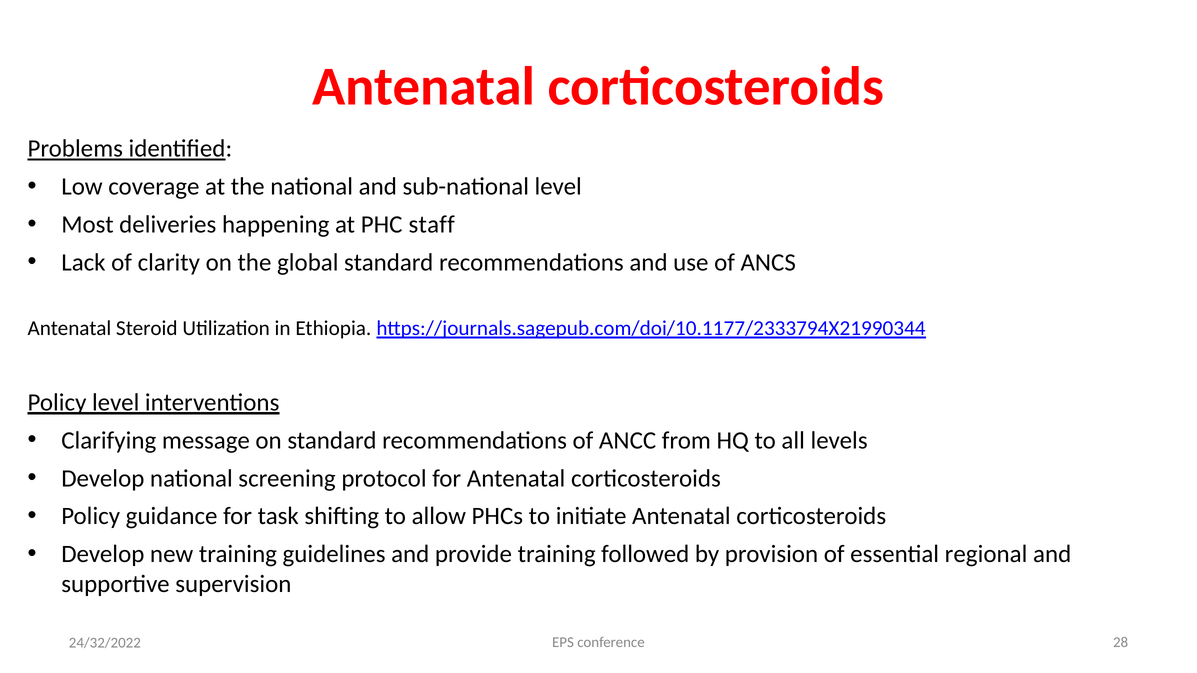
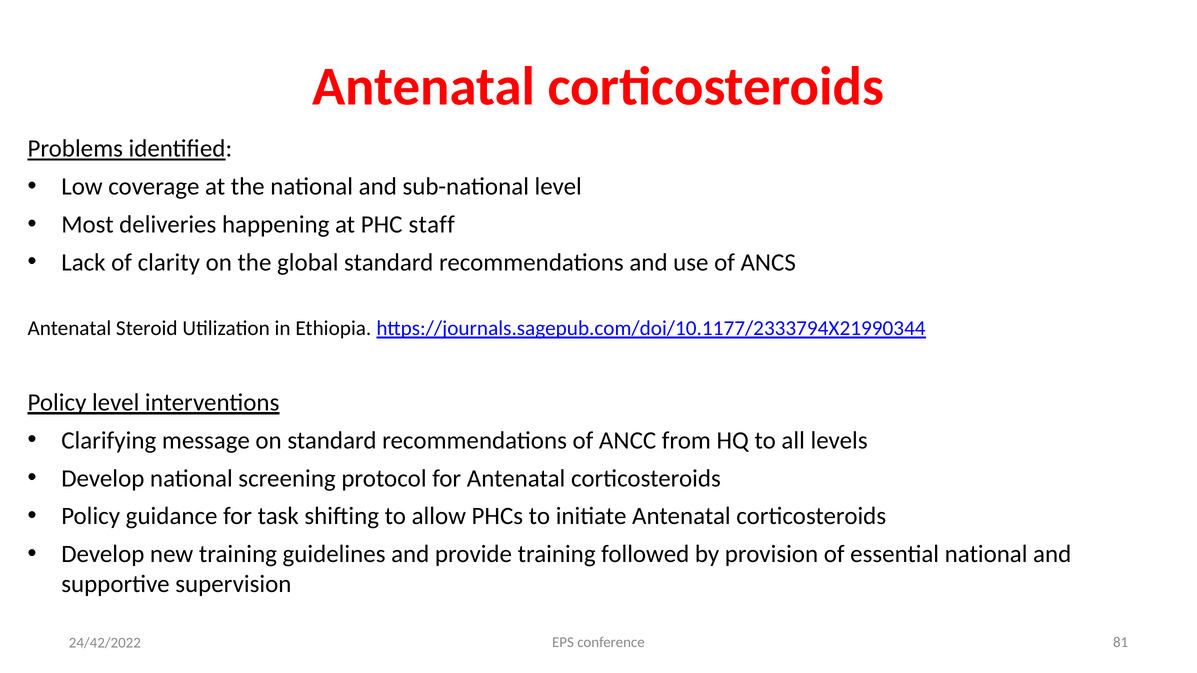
essential regional: regional -> national (986, 554)
28: 28 -> 81 (1121, 643)
24/32/2022: 24/32/2022 -> 24/42/2022 (105, 643)
